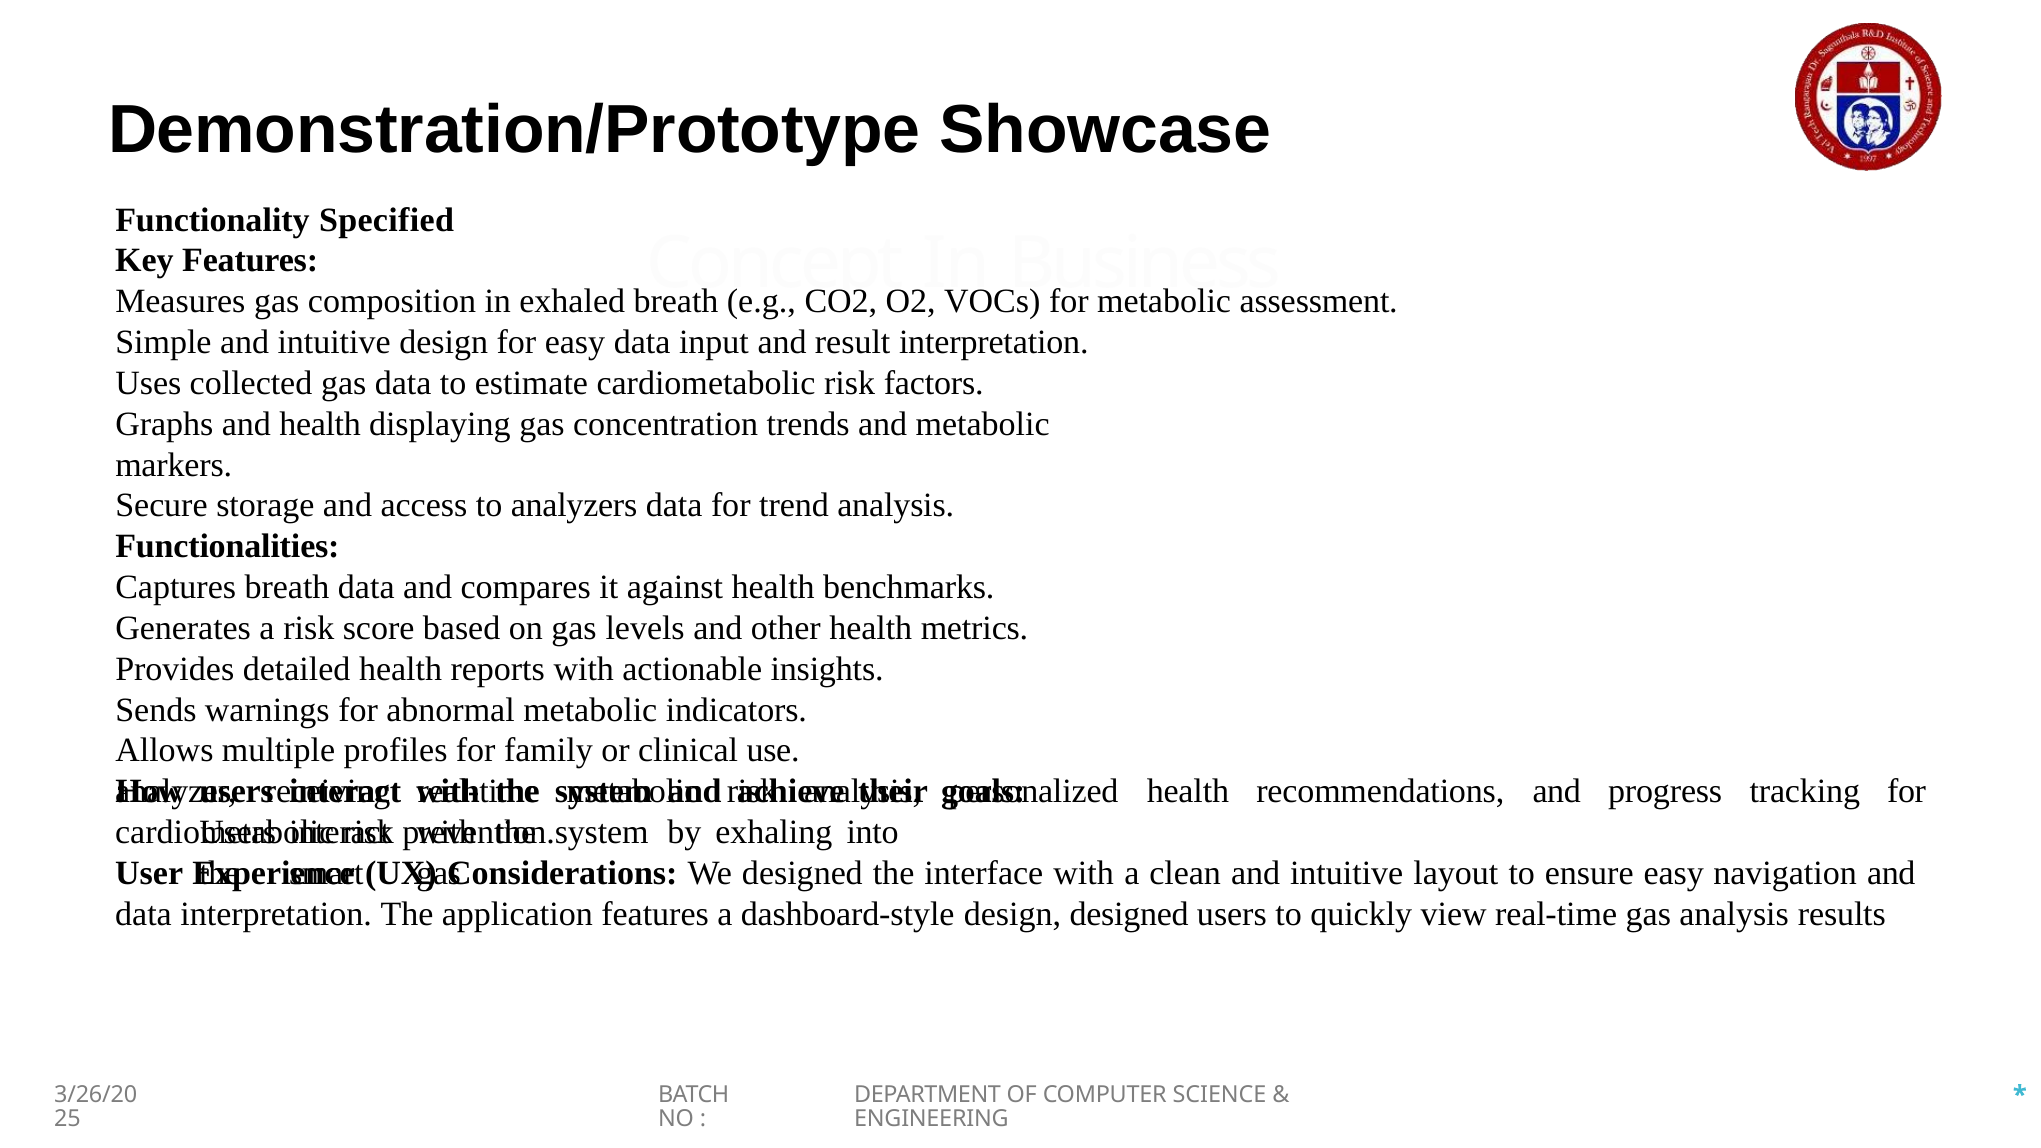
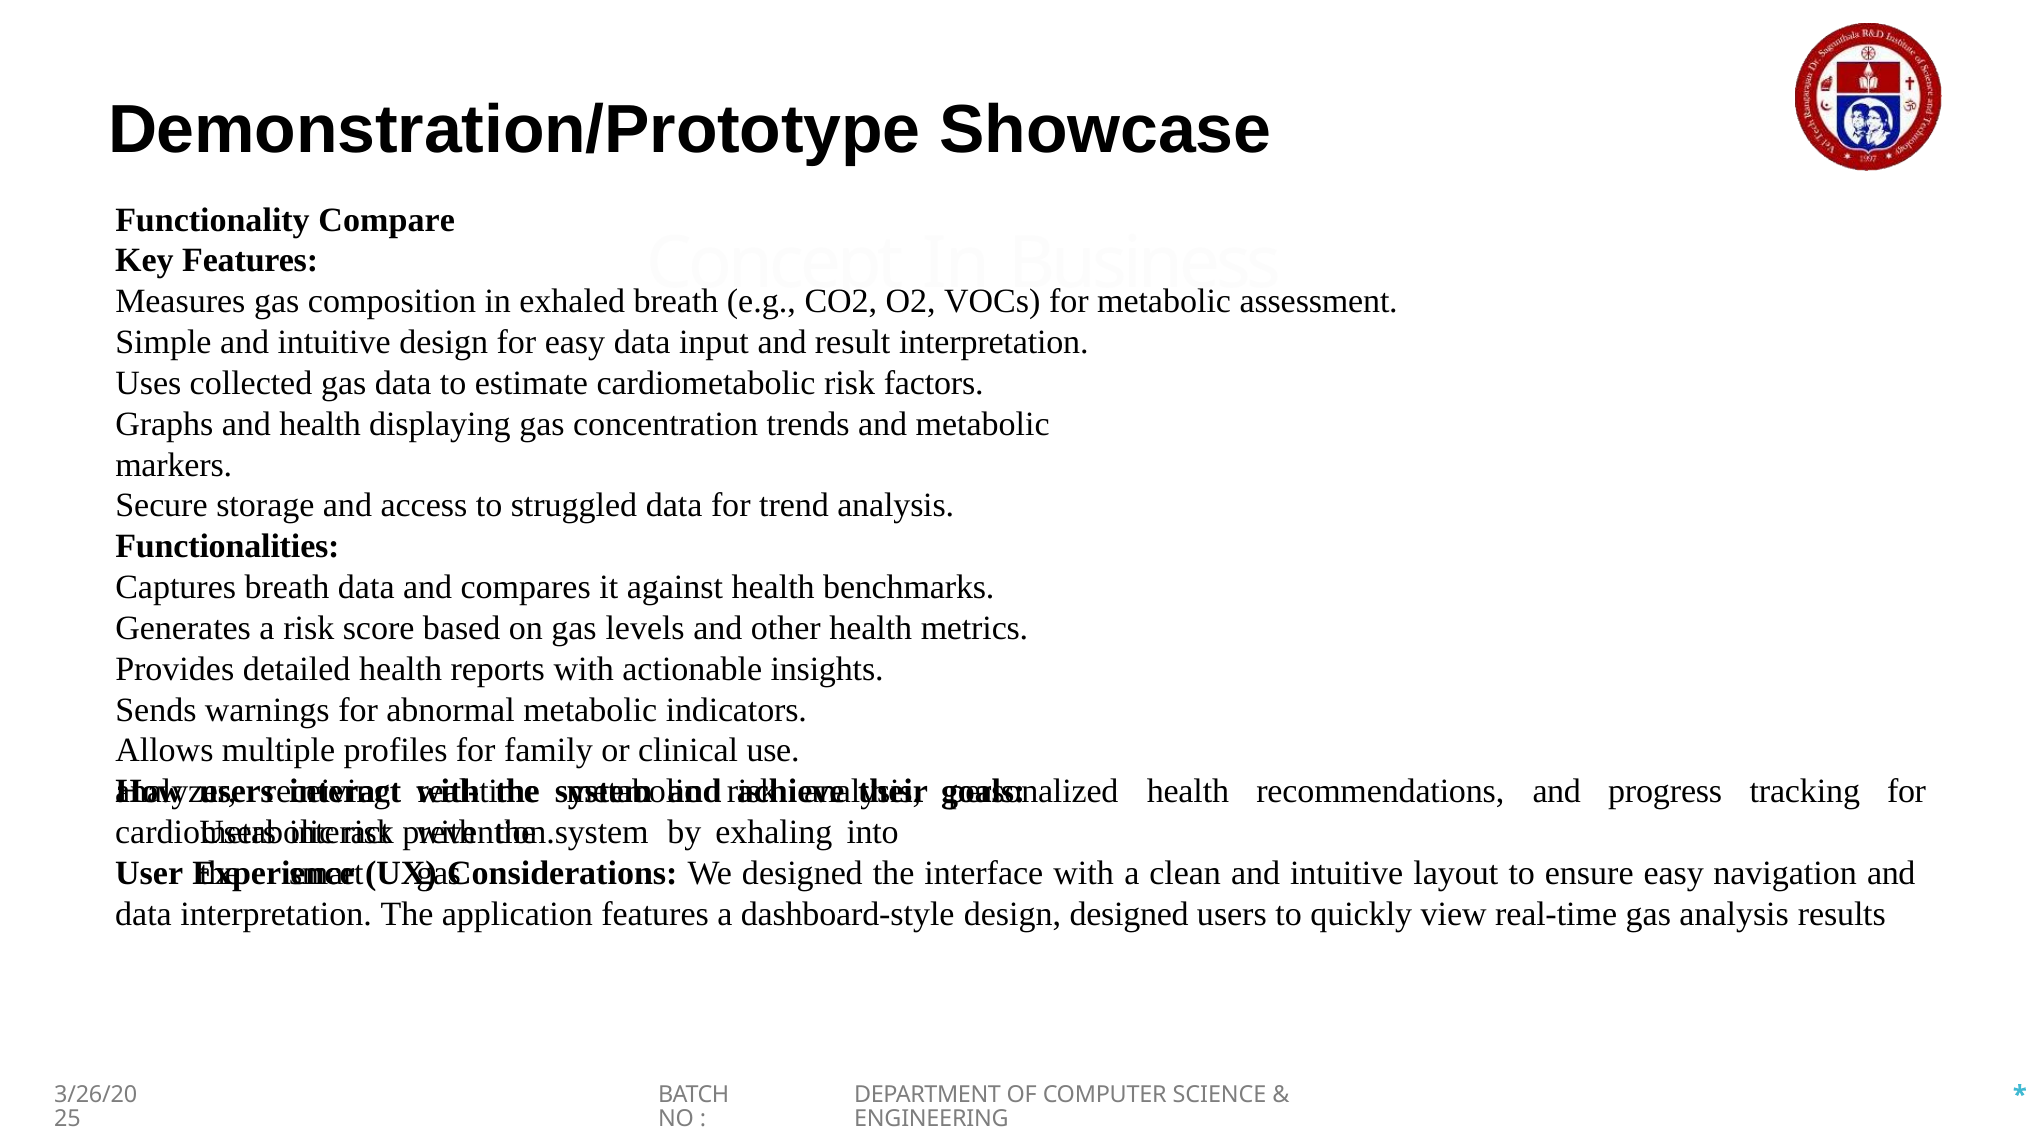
Specified: Specified -> Compare (387, 220)
analyzers: analyzers -> struggled (574, 506)
